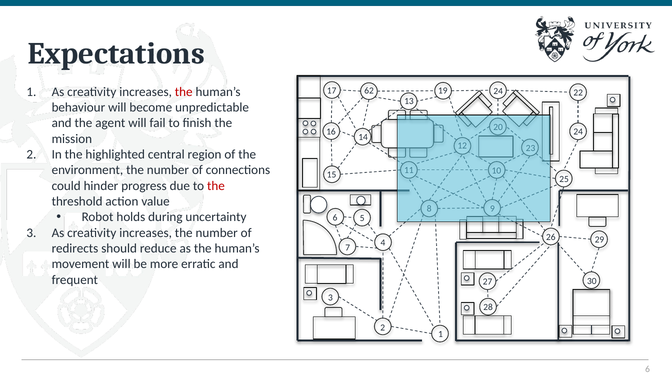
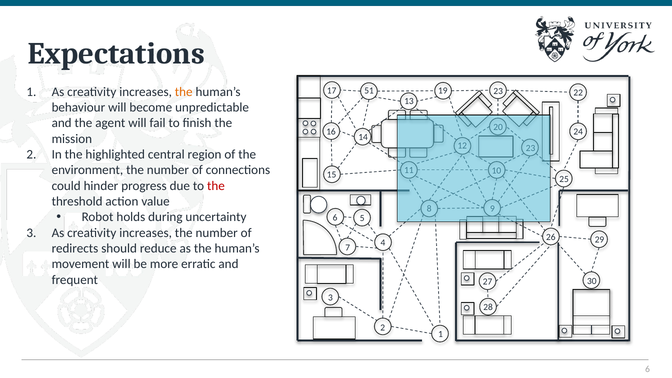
the colour: red -> orange (184, 92)
62: 62 -> 51 (369, 91)
19 24: 24 -> 23 (498, 91)
